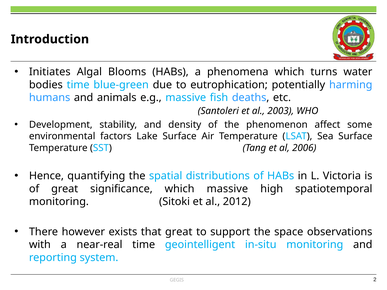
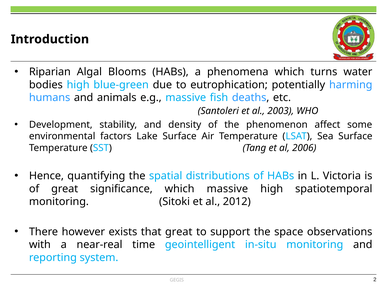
Initiates: Initiates -> Riparian (50, 72)
bodies time: time -> high (78, 85)
